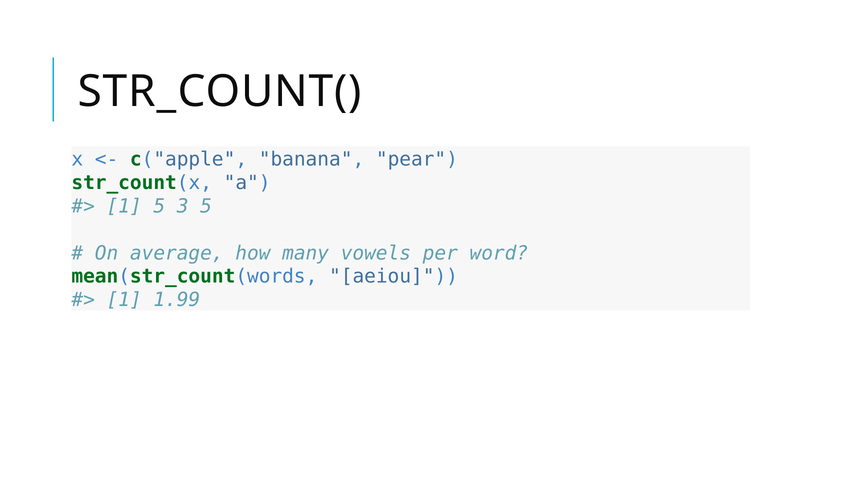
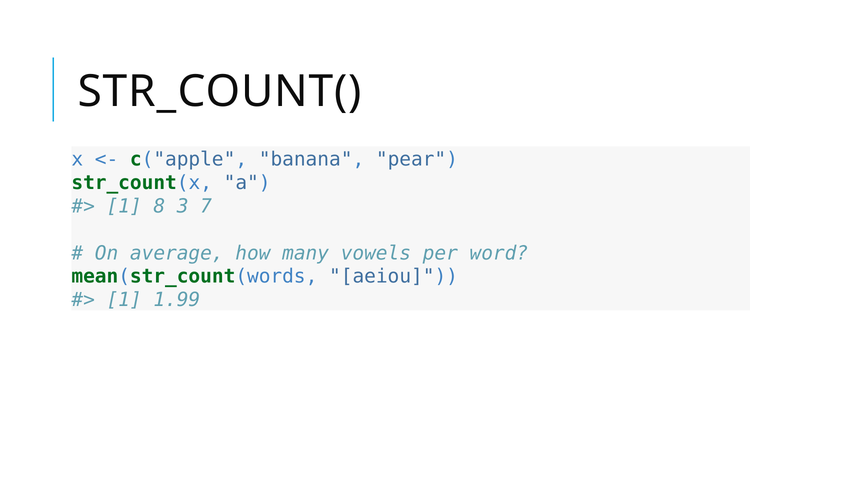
1 5: 5 -> 8 (159, 206)
3 5: 5 -> 7 (206, 206)
